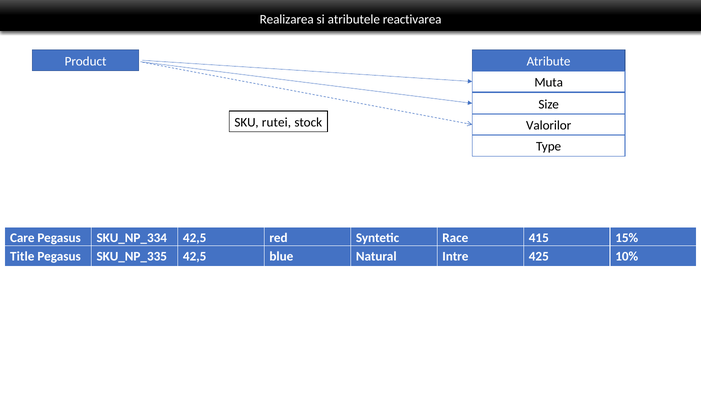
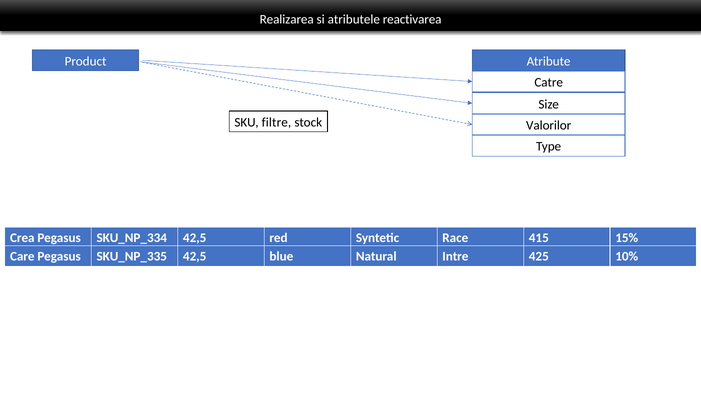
Muta: Muta -> Catre (549, 82)
rutei: rutei -> filtre (276, 122)
Care: Care -> Crea (22, 238)
Title: Title -> Care (22, 257)
